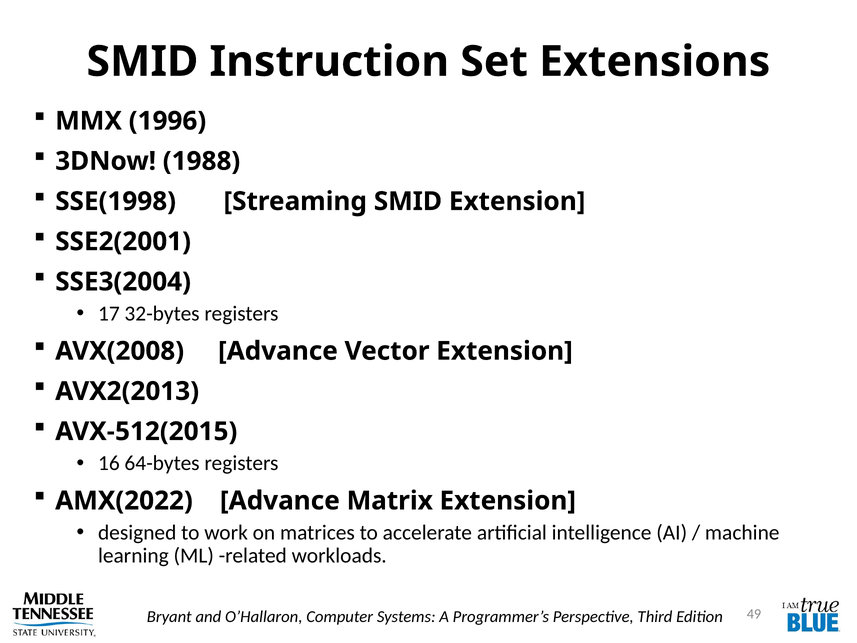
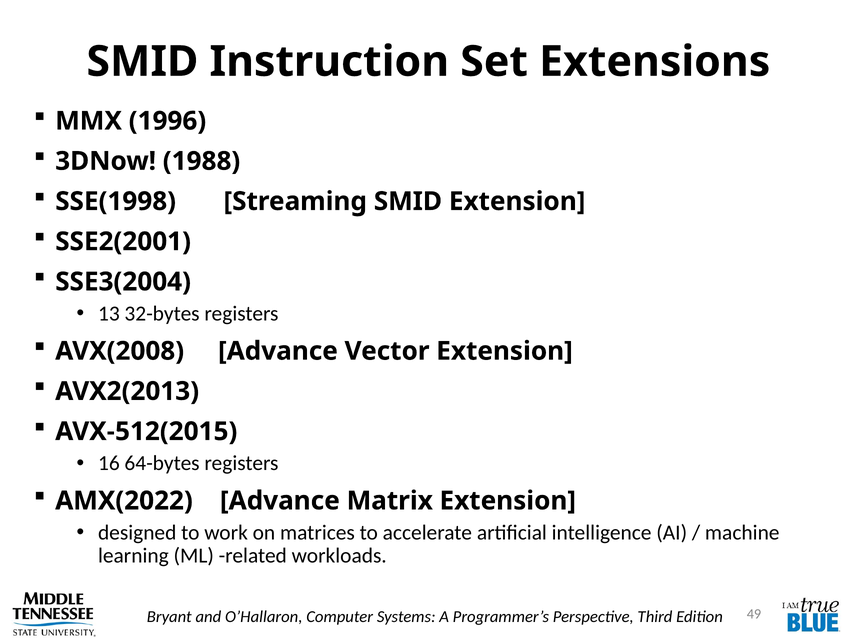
17: 17 -> 13 (109, 313)
